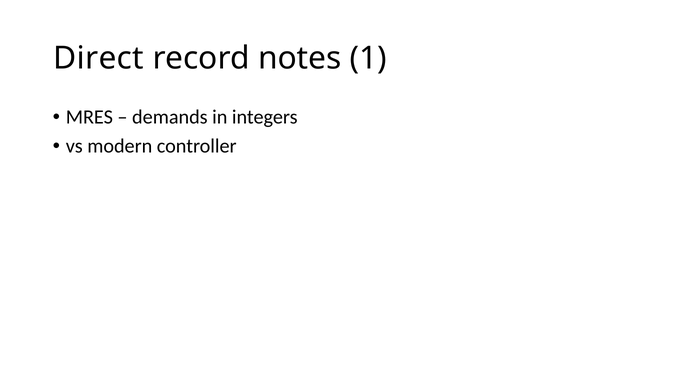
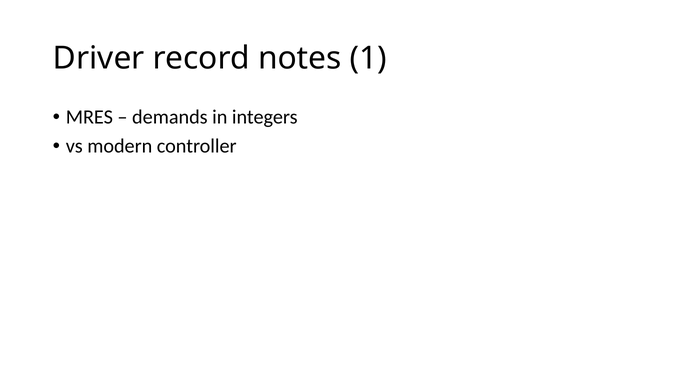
Direct: Direct -> Driver (99, 58)
